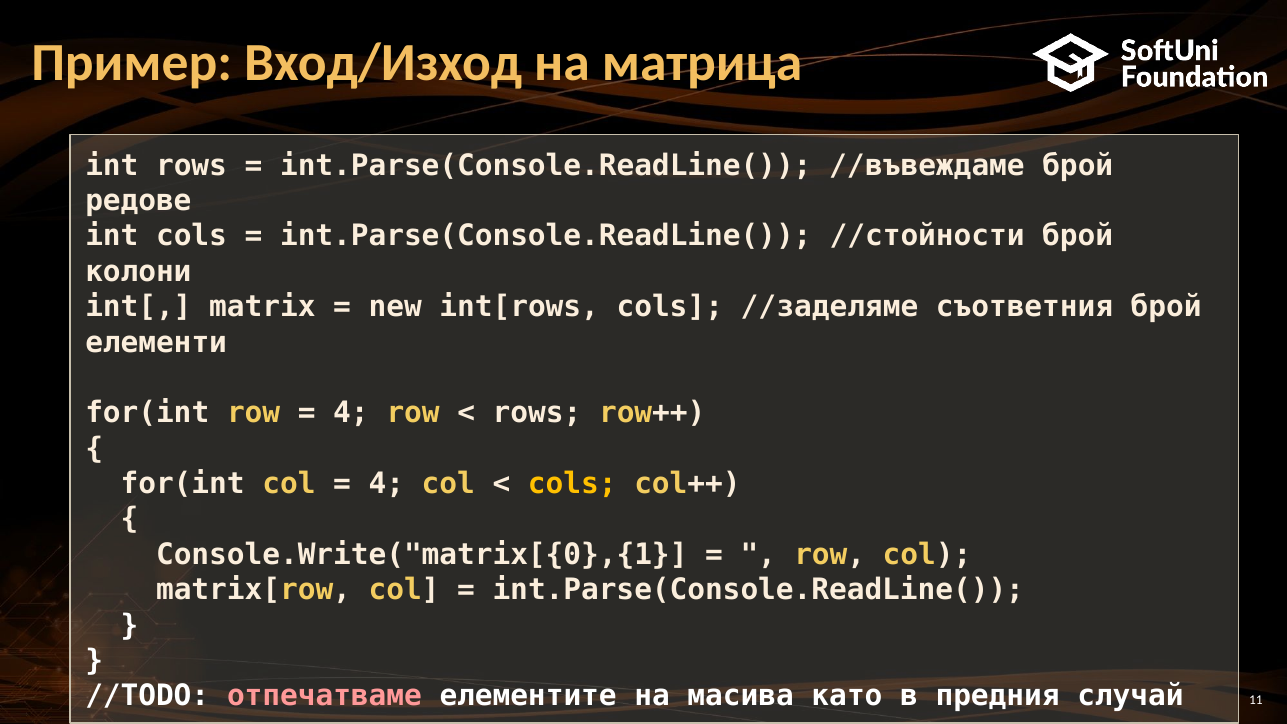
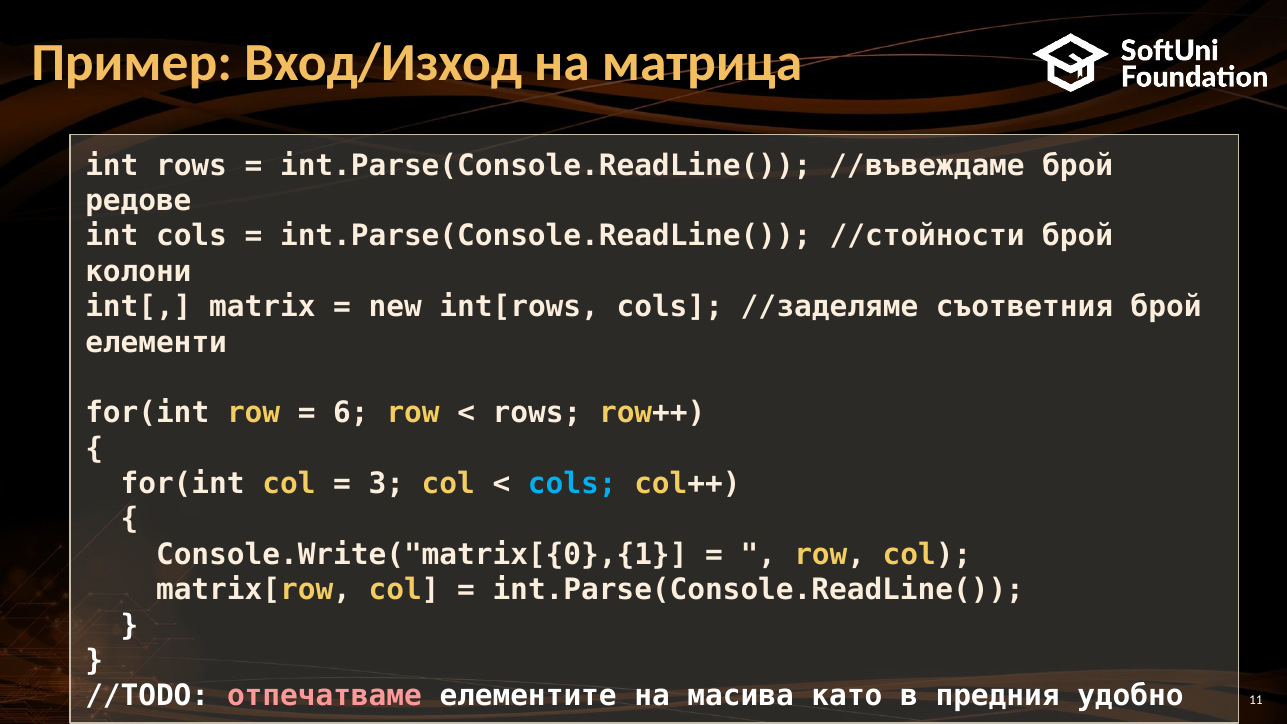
4: 4 -> 6 (351, 413)
4: 4 -> 3 (386, 484)
cols colour: yellow -> light blue (572, 484)
случай: случай -> удобно (1130, 696)
